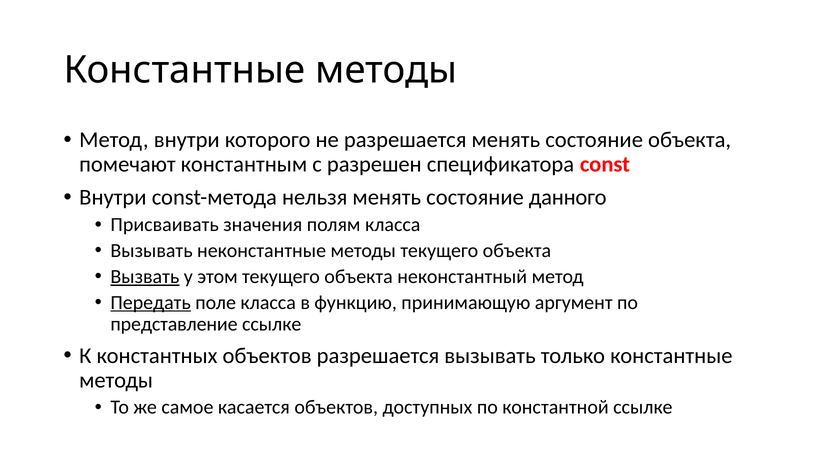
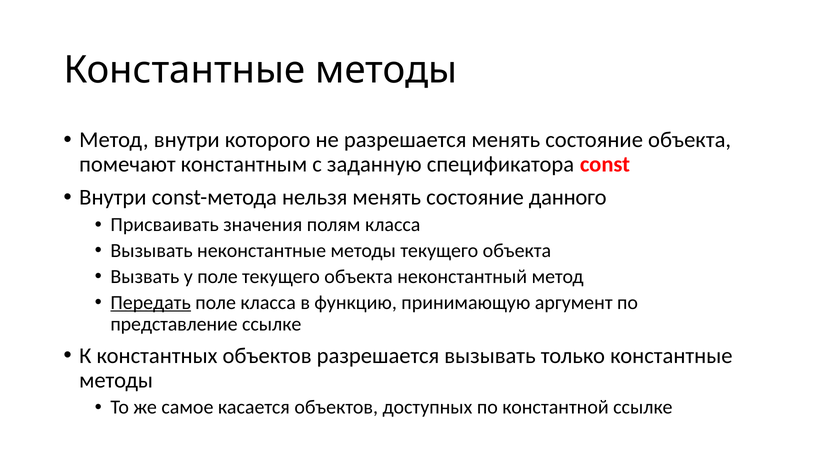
разрешен: разрешен -> заданную (374, 164)
Вызвать underline: present -> none (145, 277)
у этом: этом -> поле (218, 277)
